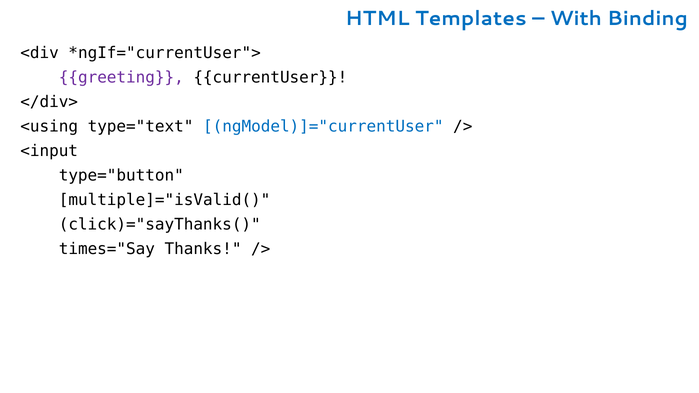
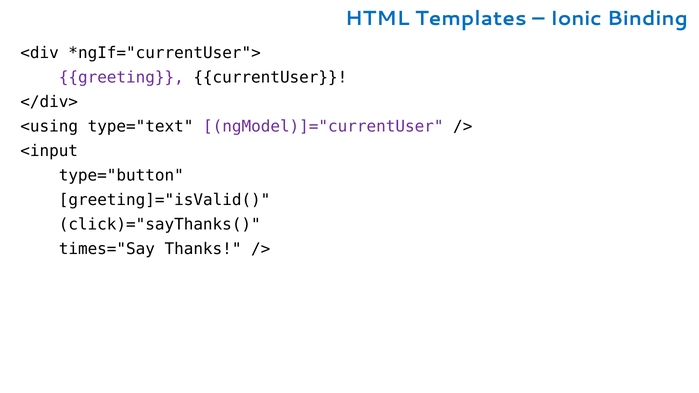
With: With -> Ionic (576, 19)
ngModel)]="currentUser colour: blue -> purple (323, 126)
multiple]="isValid(: multiple]="isValid( -> greeting]="isValid( (165, 200)
